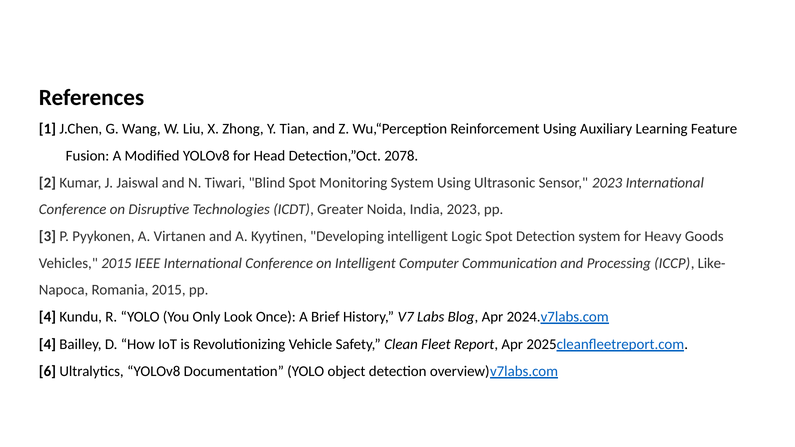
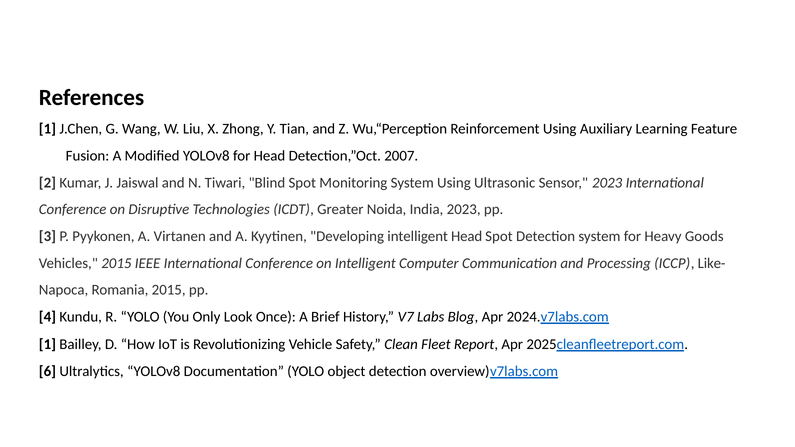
2078: 2078 -> 2007 (401, 156)
intelligent Logic: Logic -> Head (467, 236)
4: 4 -> 1 (47, 344)
